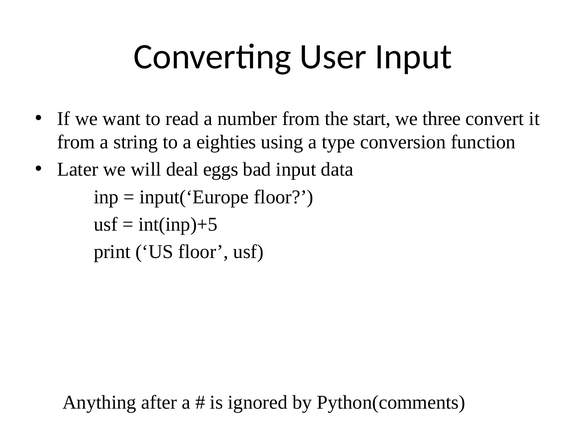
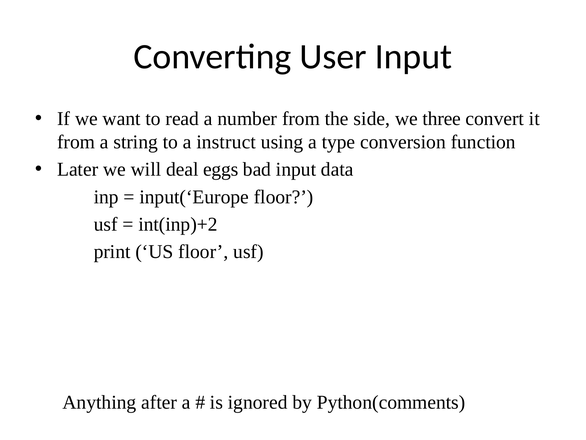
start: start -> side (372, 119)
eighties: eighties -> instruct (226, 142)
int(inp)+5: int(inp)+5 -> int(inp)+2 (178, 224)
